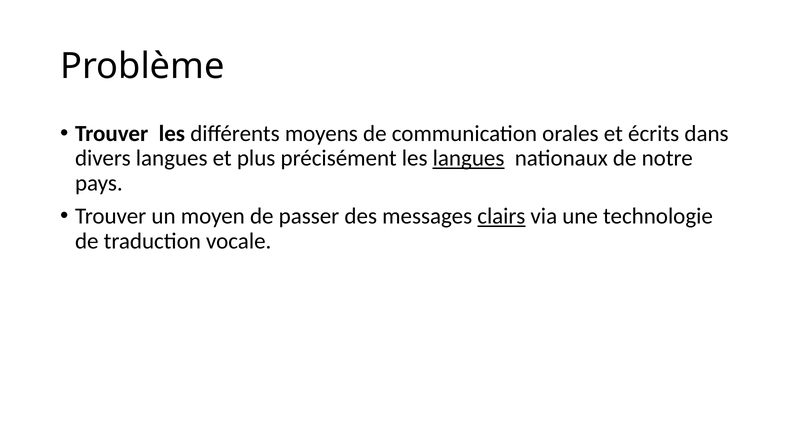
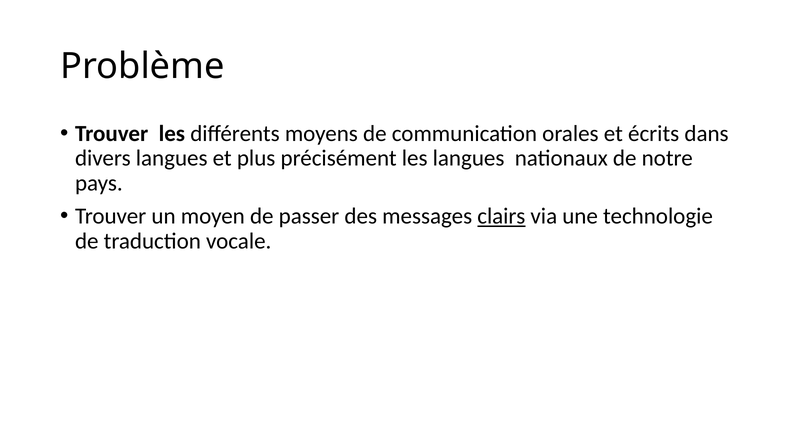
langues underline: present -> none (469, 158)
